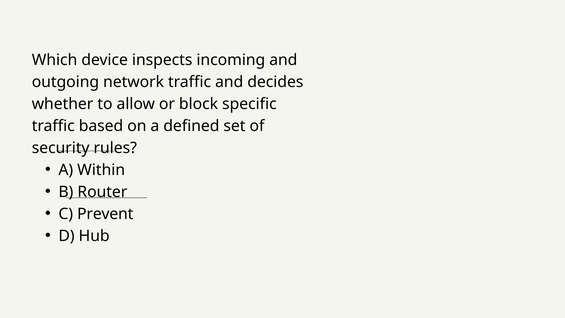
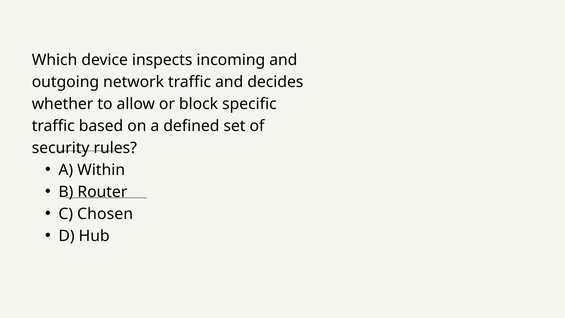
Prevent: Prevent -> Chosen (105, 214)
